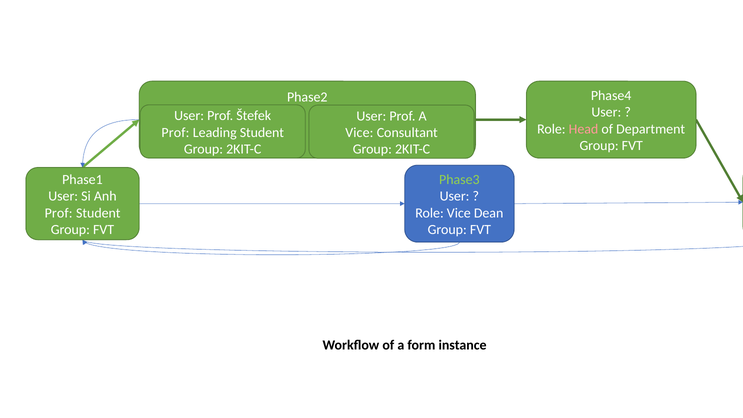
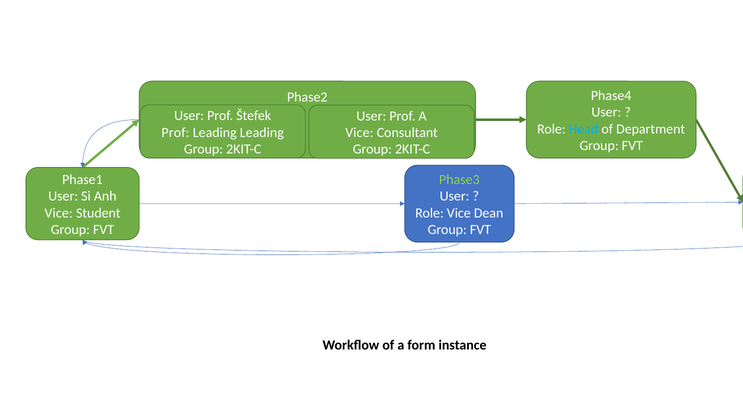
Head colour: pink -> light blue (584, 129)
Leading Student: Student -> Leading (262, 132)
Prof: Prof -> Vice (59, 213)
